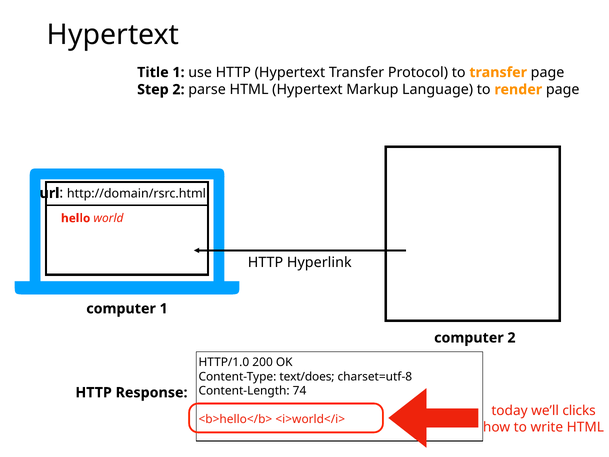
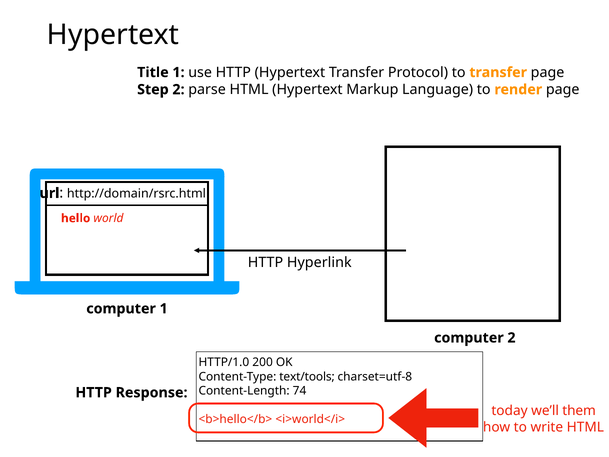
text/does: text/does -> text/tools (307, 376)
clicks: clicks -> them (579, 410)
